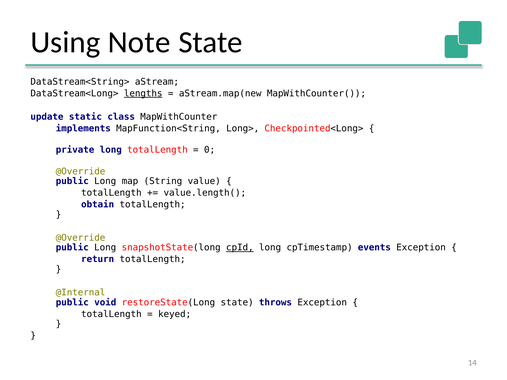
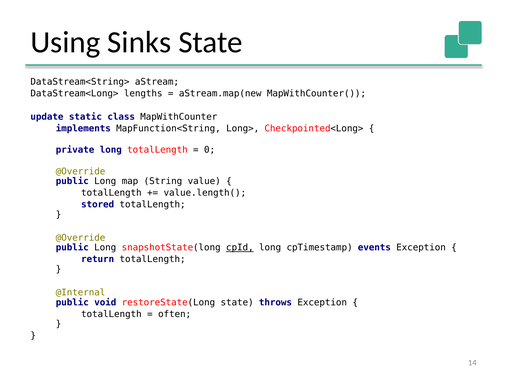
Note: Note -> Sinks (139, 42)
lengths underline: present -> none (143, 94)
obtain: obtain -> stored (98, 205)
keyed: keyed -> often (175, 314)
